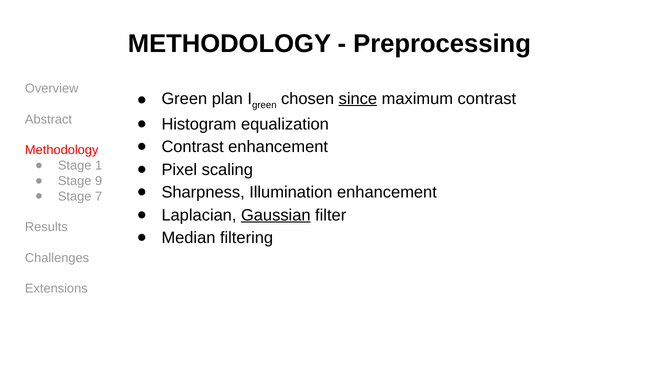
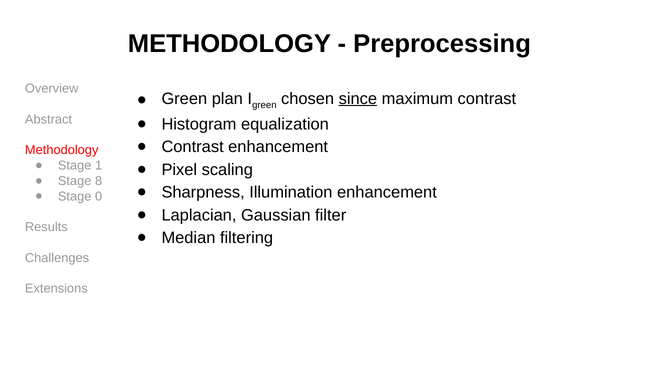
9: 9 -> 8 (99, 181)
7: 7 -> 0 (99, 196)
Gaussian underline: present -> none (276, 215)
